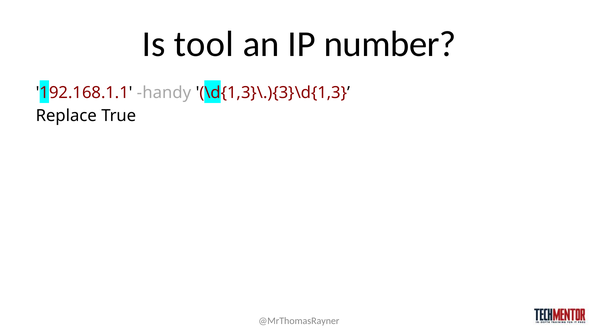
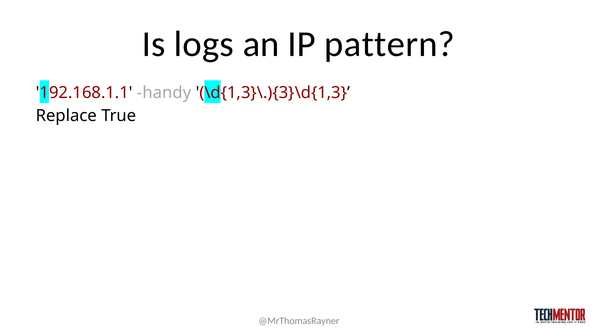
tool: tool -> logs (204, 44)
number: number -> pattern (390, 44)
